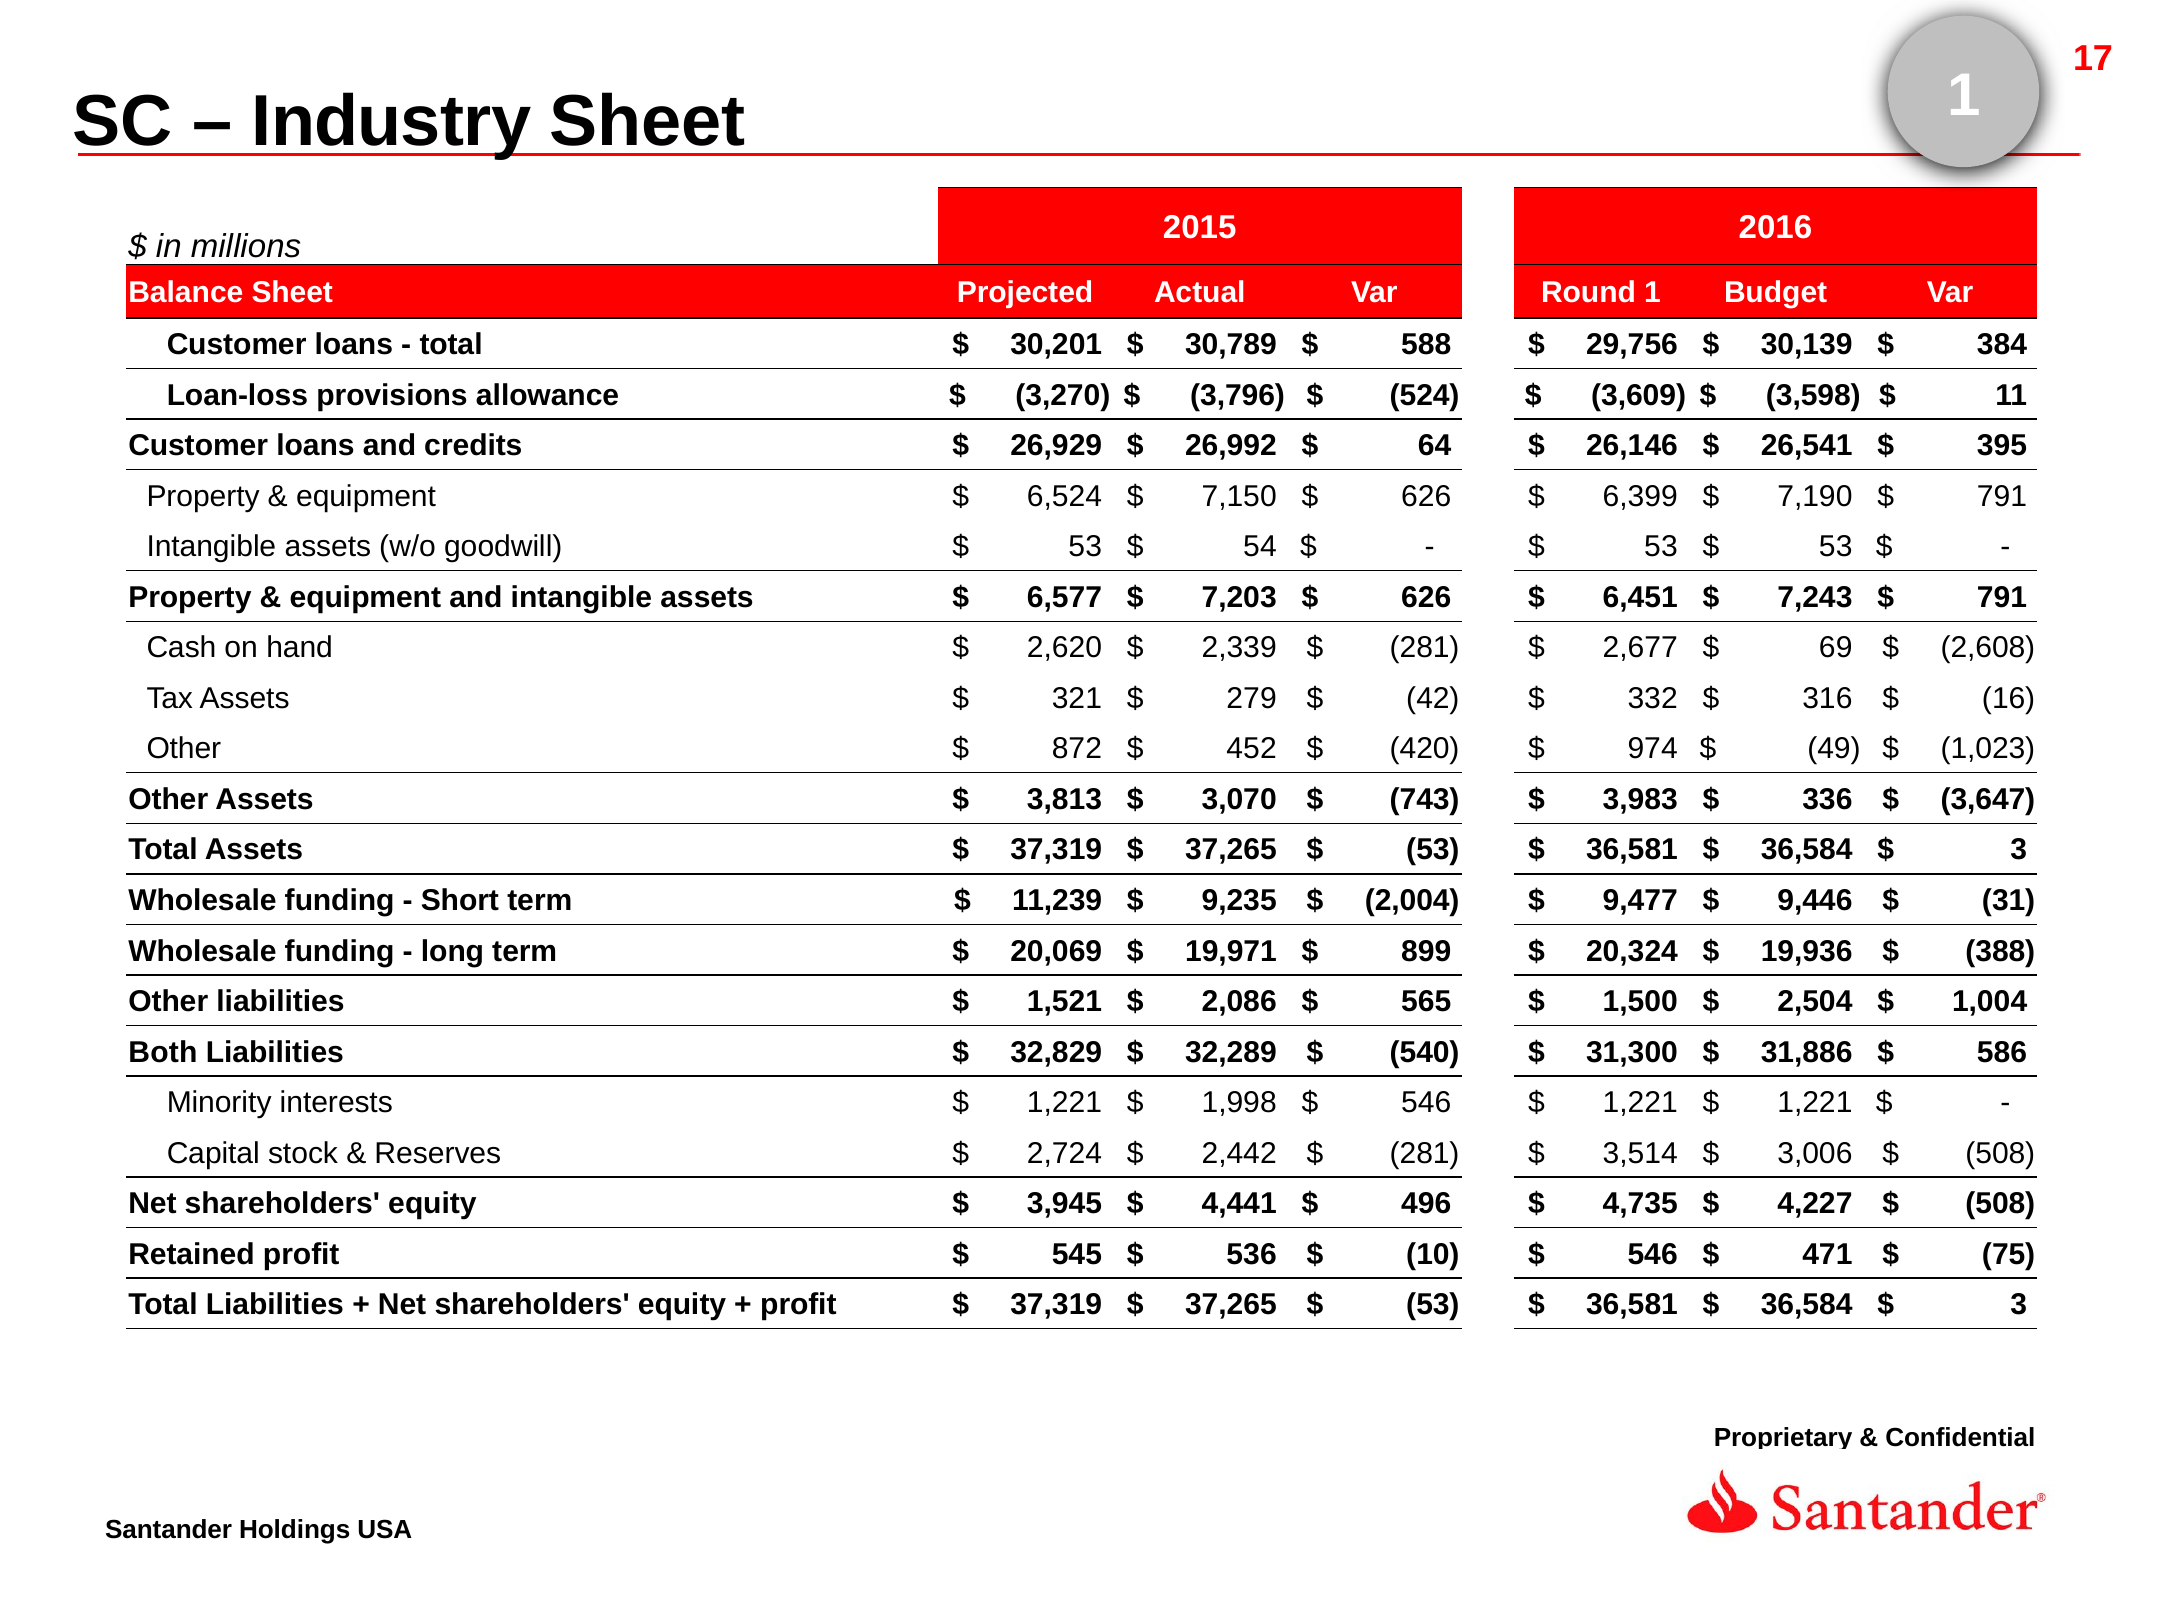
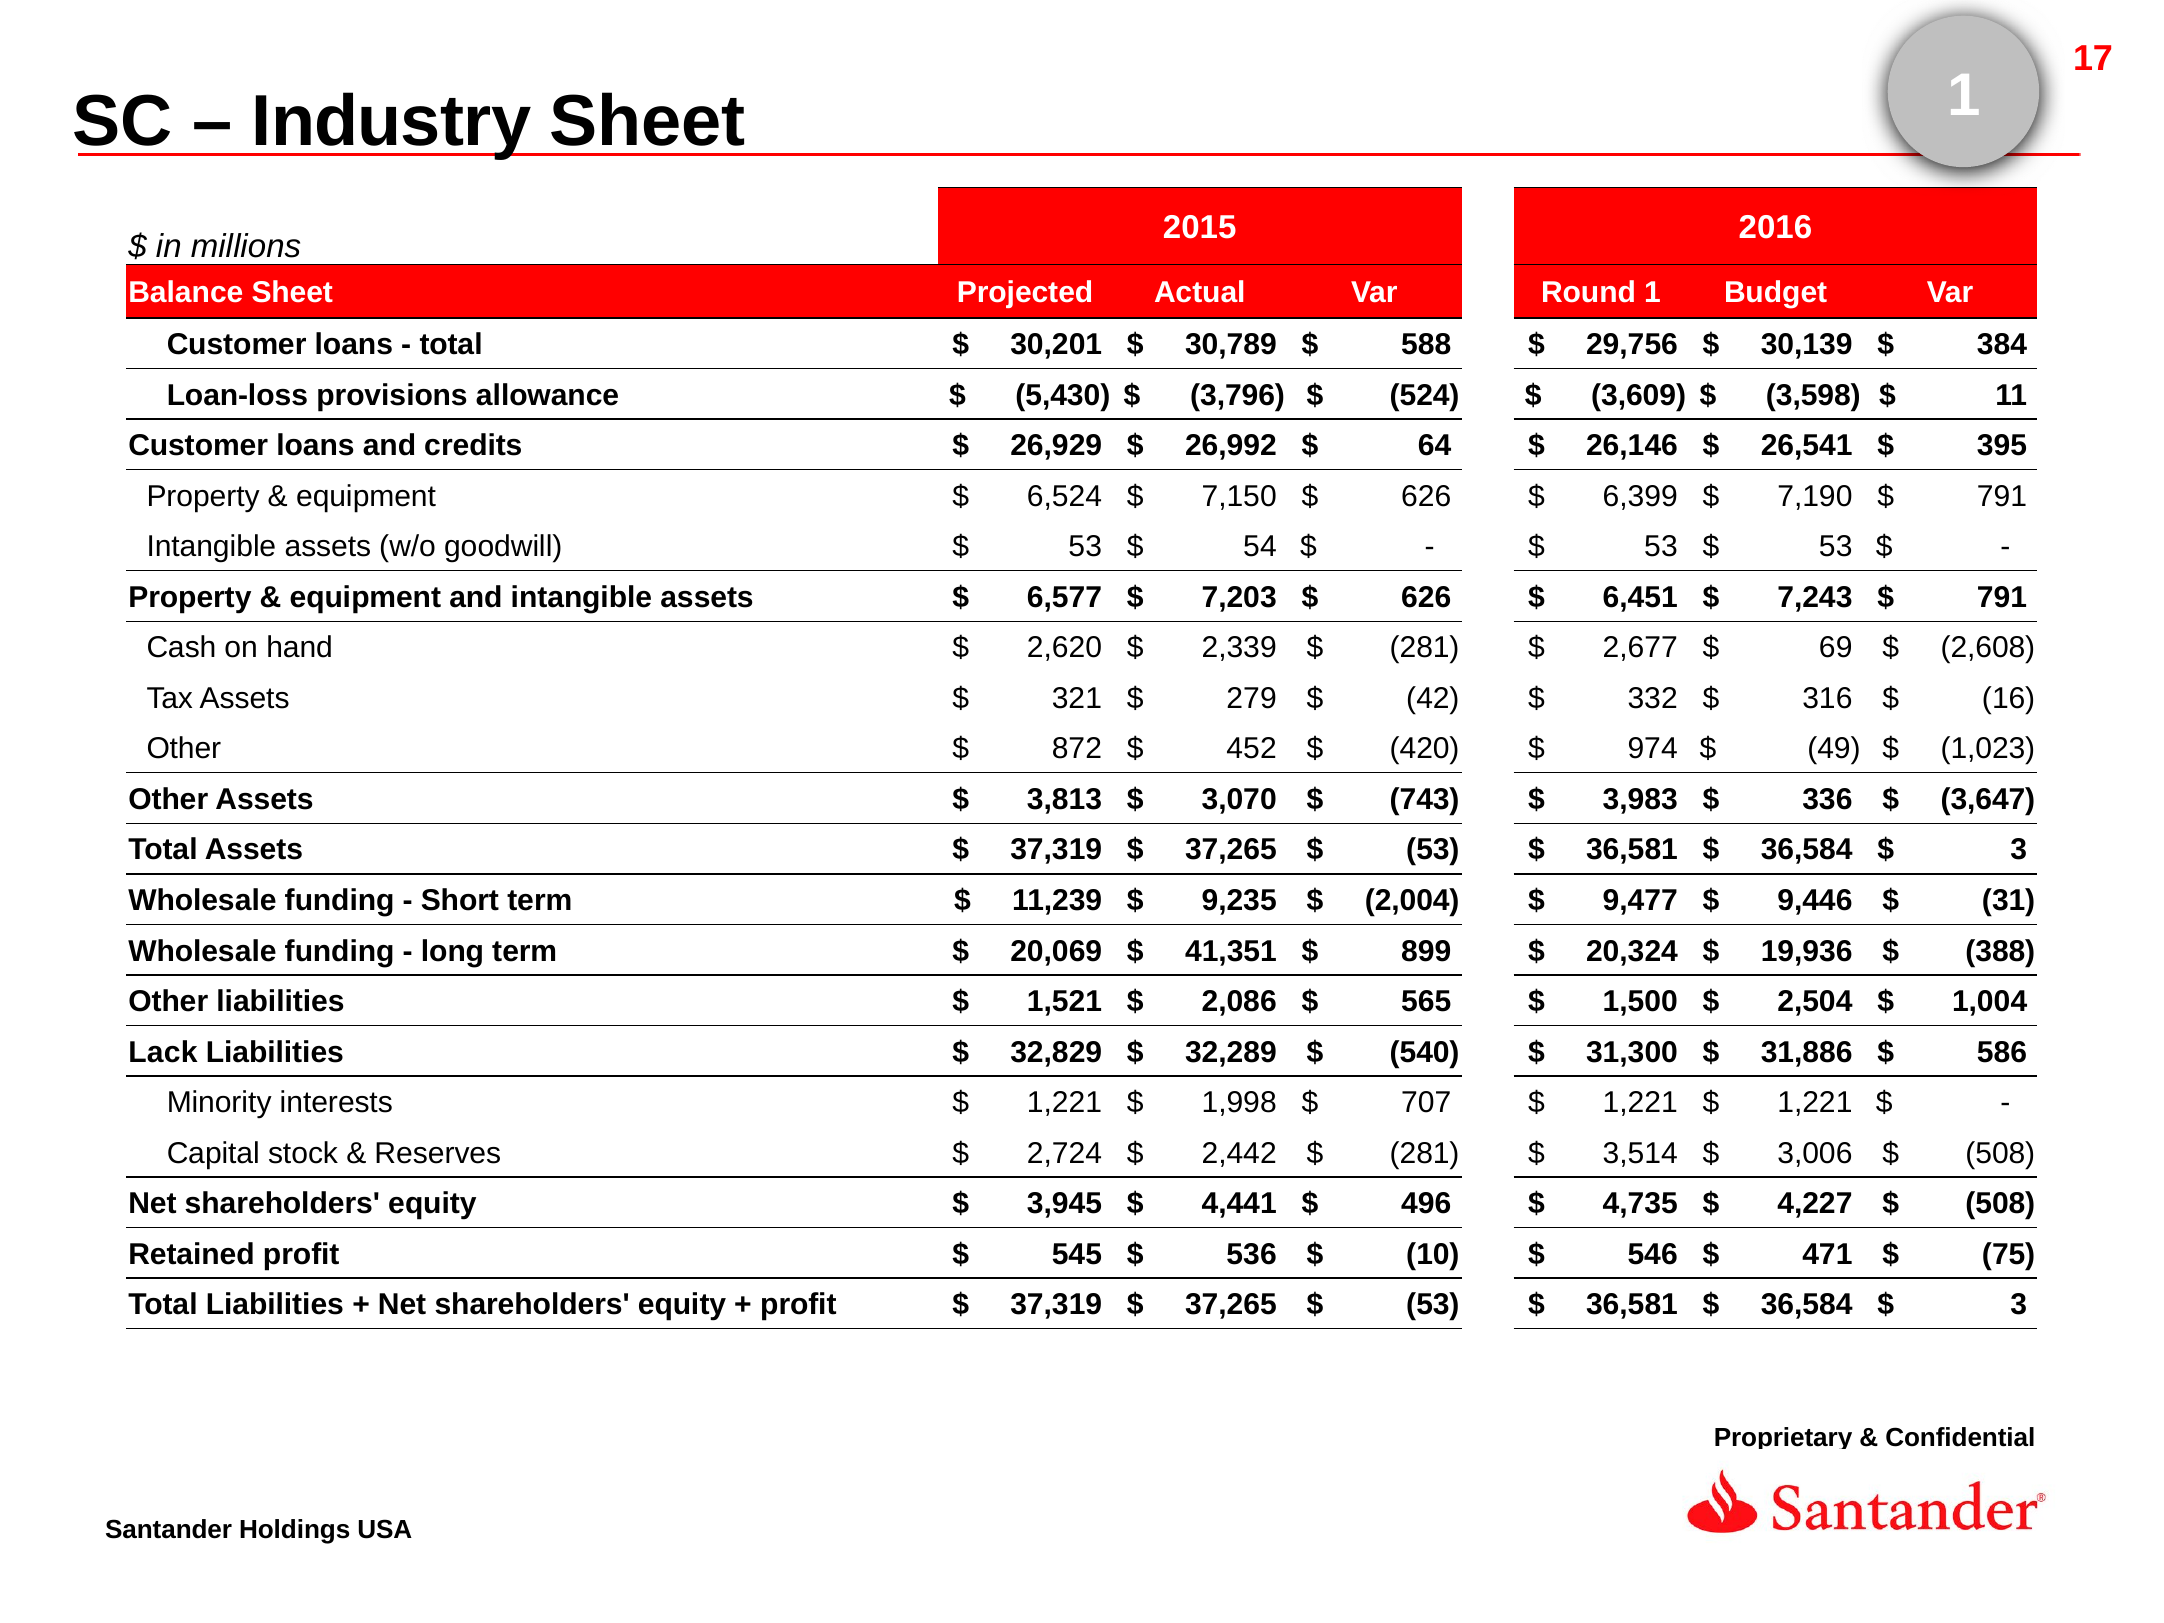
3,270: 3,270 -> 5,430 (1063, 395)
19,971: 19,971 -> 41,351 (1231, 951)
Both: Both -> Lack (163, 1052)
546: 546 -> 707 (1426, 1103)
